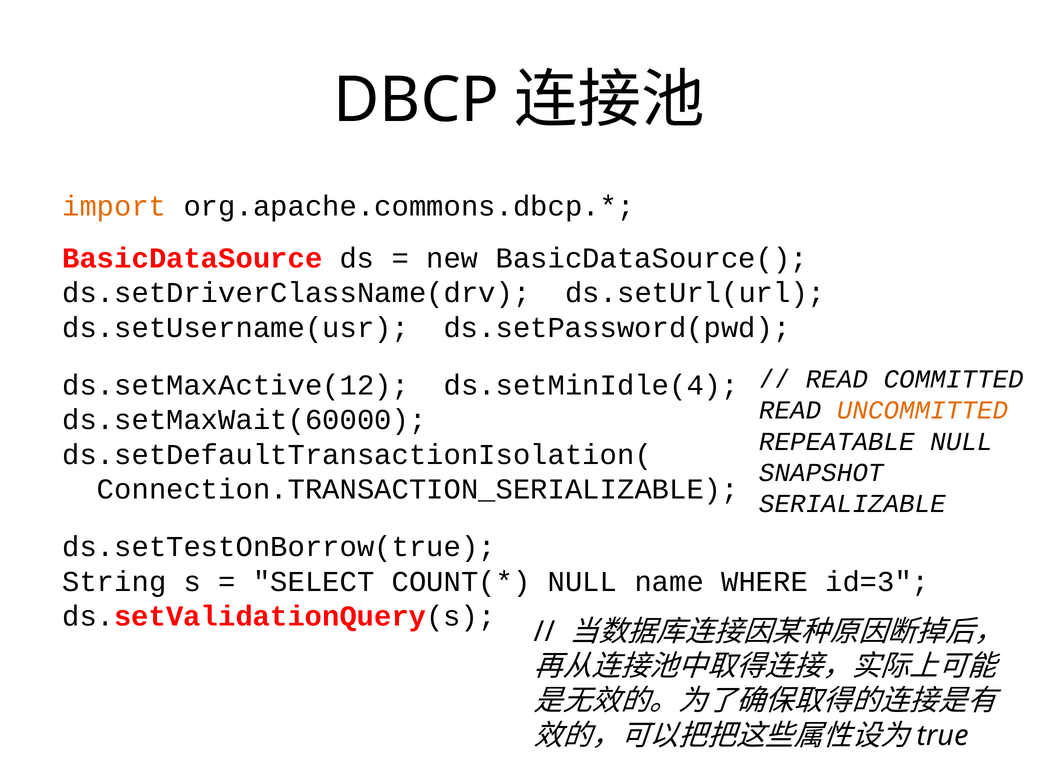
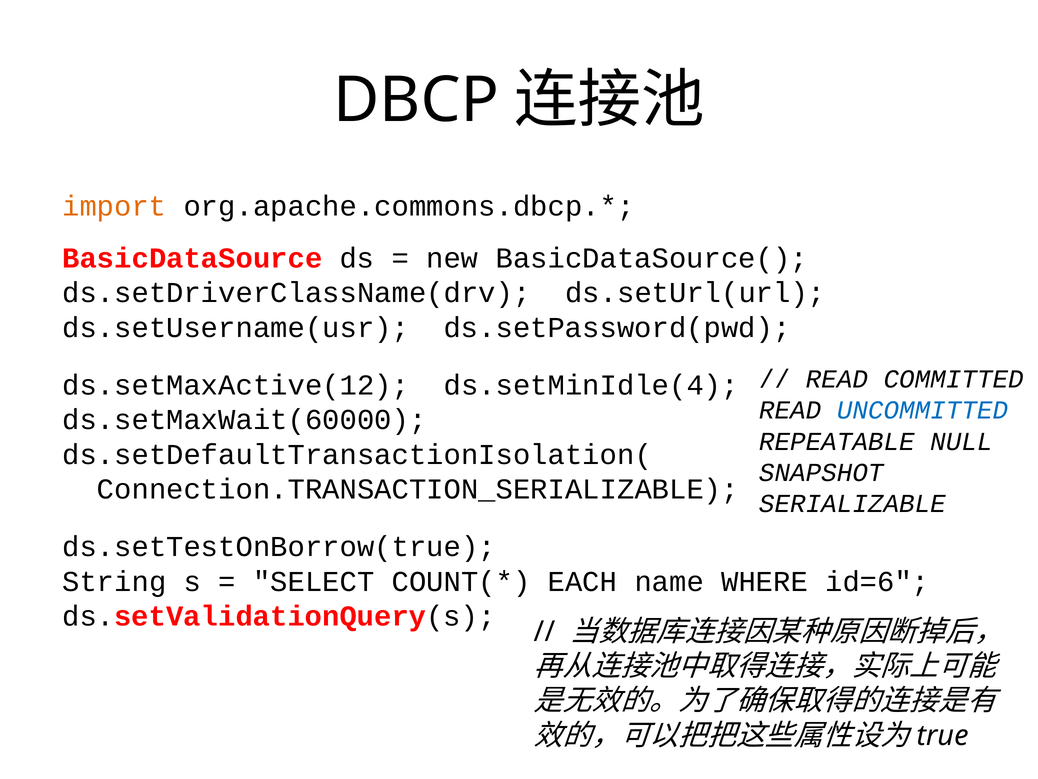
UNCOMMITTED colour: orange -> blue (922, 410)
NULL: NULL -> EACH (582, 581)
id=3: id=3 -> id=6 (877, 581)
